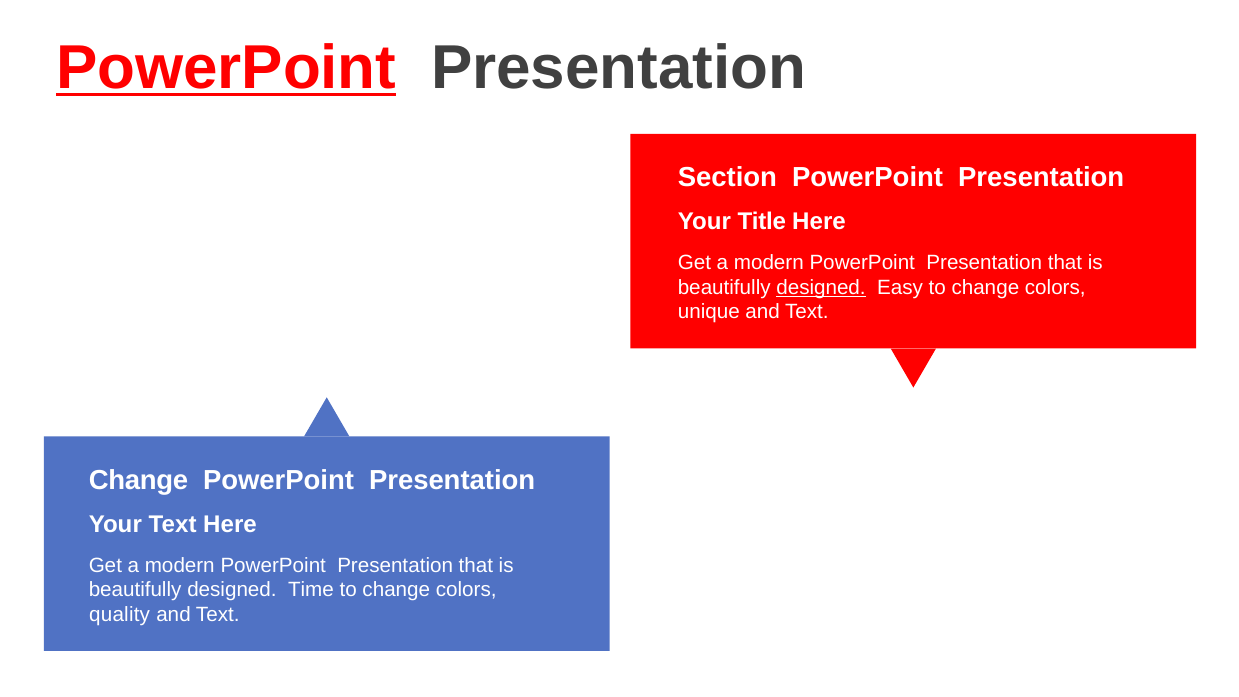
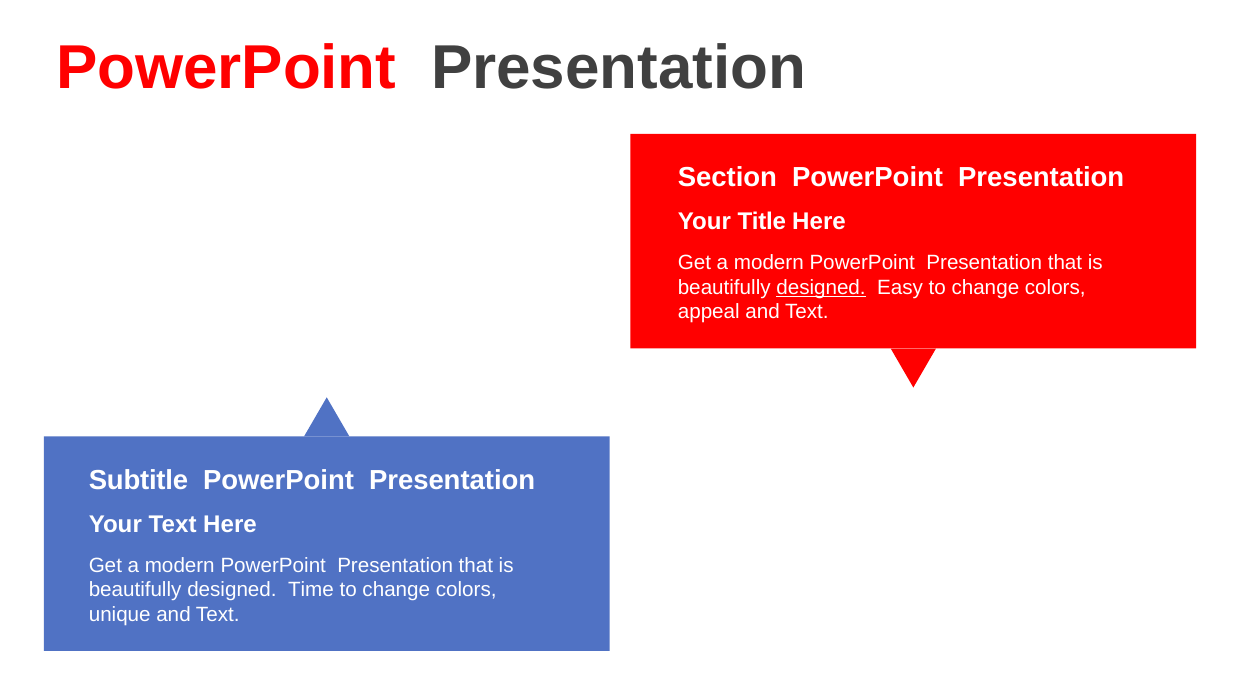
PowerPoint underline: present -> none (226, 68)
unique: unique -> appeal (709, 312)
Change: Change -> Subtitle (138, 481)
quality: quality -> unique (120, 615)
